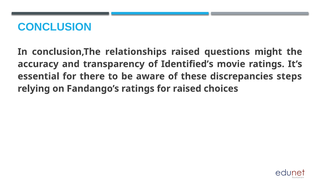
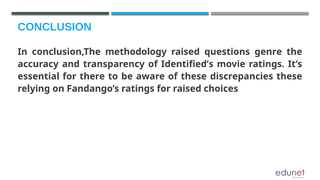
relationships: relationships -> methodology (136, 52)
might: might -> genre (268, 52)
discrepancies steps: steps -> these (289, 76)
